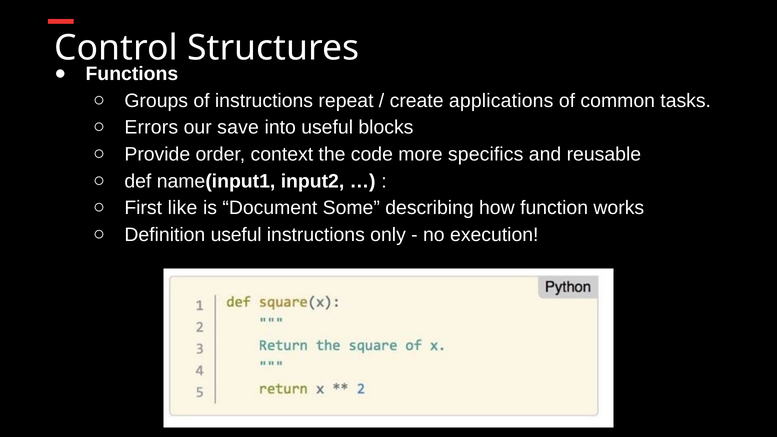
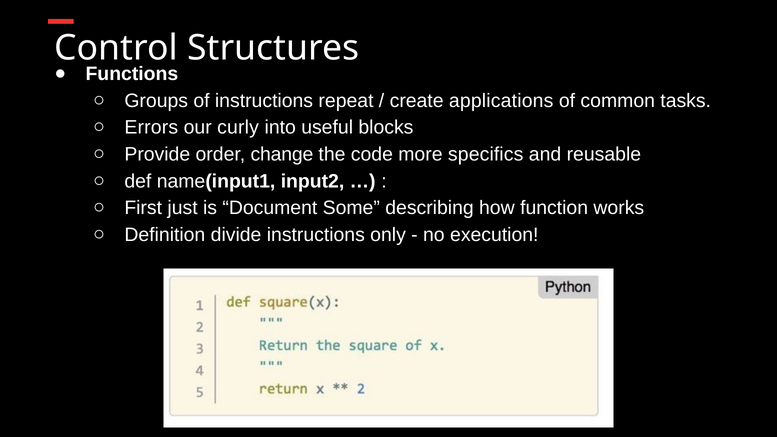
save: save -> curly (238, 128)
context: context -> change (282, 154)
like: like -> just (183, 208)
Deﬁnition useful: useful -> divide (236, 235)
